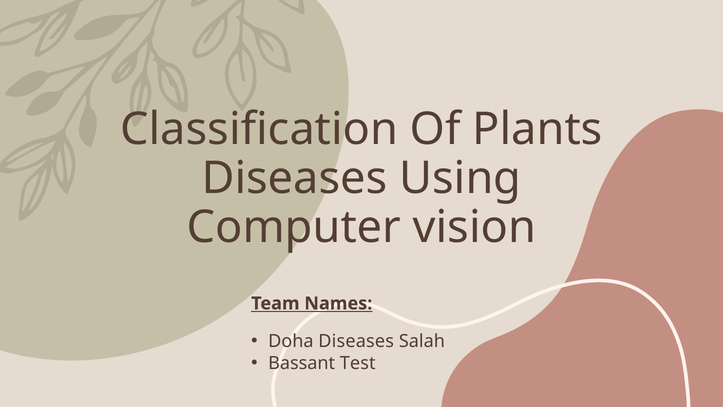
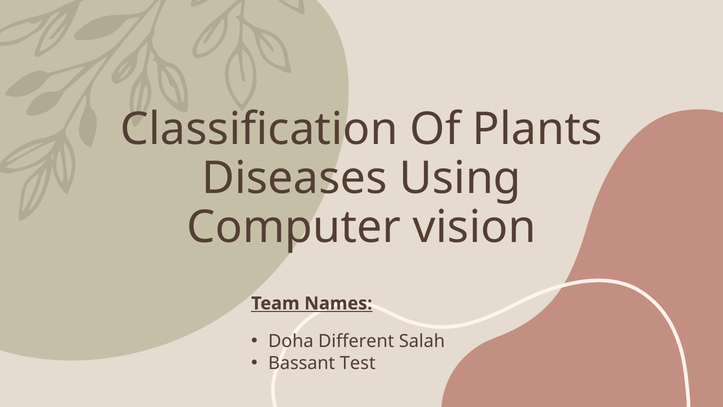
Doha Diseases: Diseases -> Different (356, 341)
